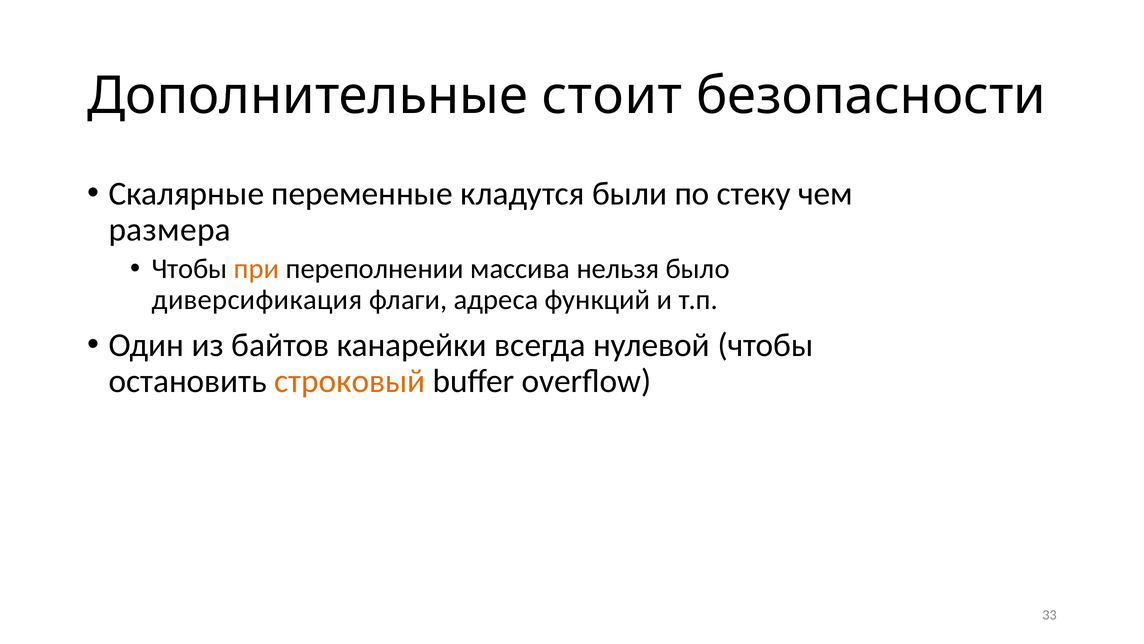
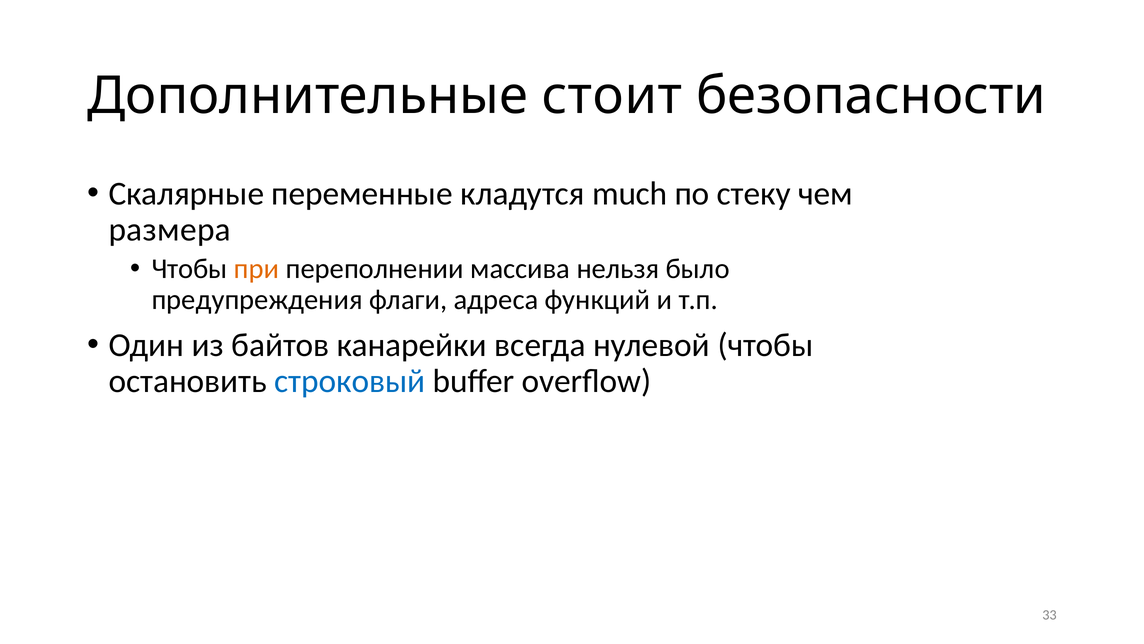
были: были -> much (630, 193)
диверсификация: диверсификация -> предупреждения (257, 300)
строковый colour: orange -> blue (350, 381)
